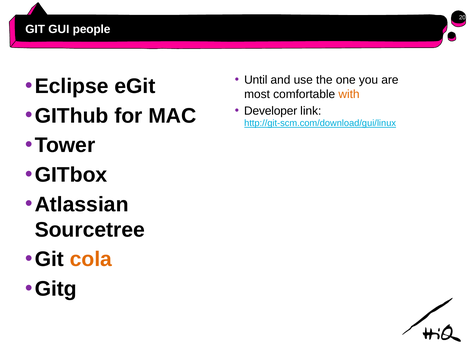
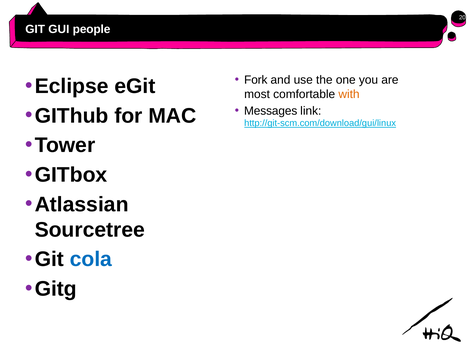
Until: Until -> Fork (256, 80)
Developer: Developer -> Messages (271, 111)
cola colour: orange -> blue (91, 260)
